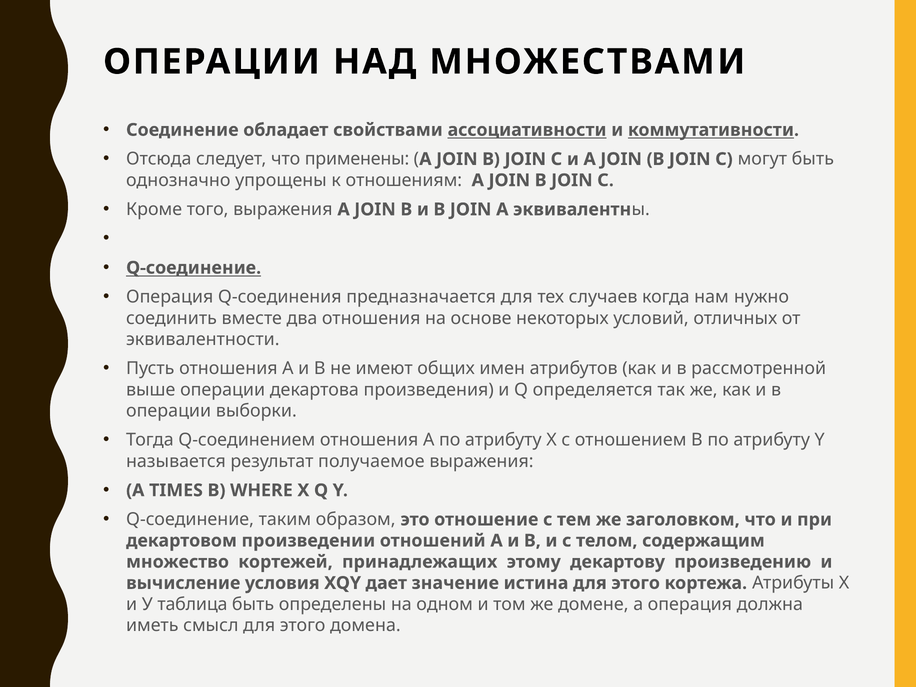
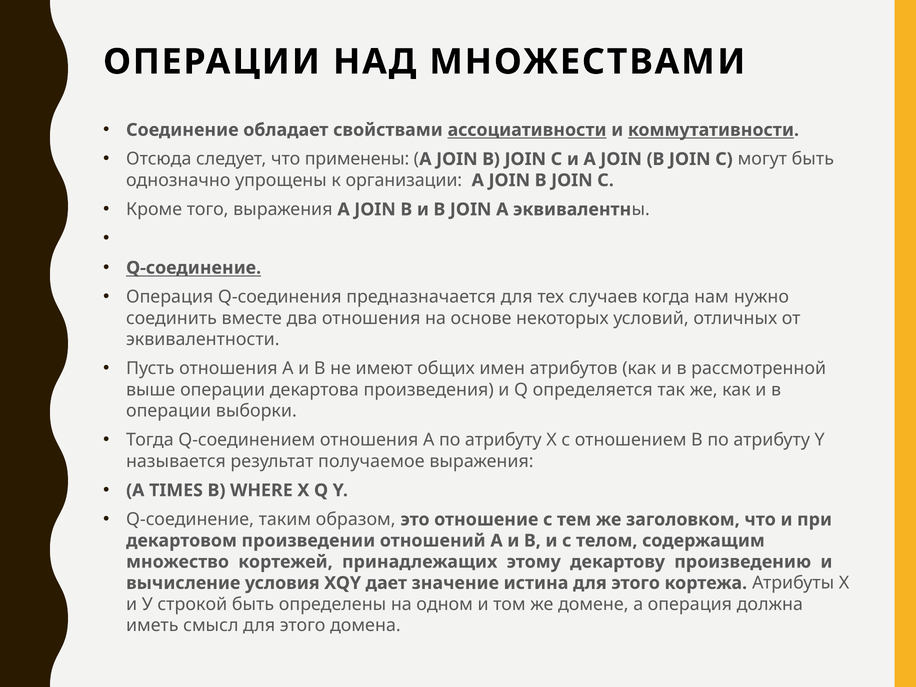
отношениям: отношениям -> организации (404, 180)
таблица: таблица -> строкой (192, 604)
